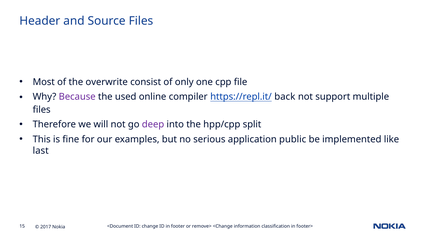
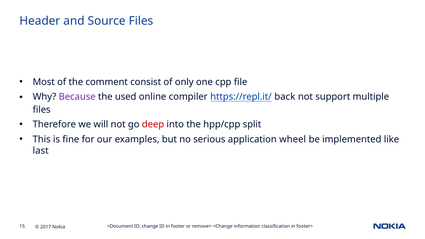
overwrite: overwrite -> comment (107, 82)
deep colour: purple -> red (153, 125)
public: public -> wheel (293, 139)
